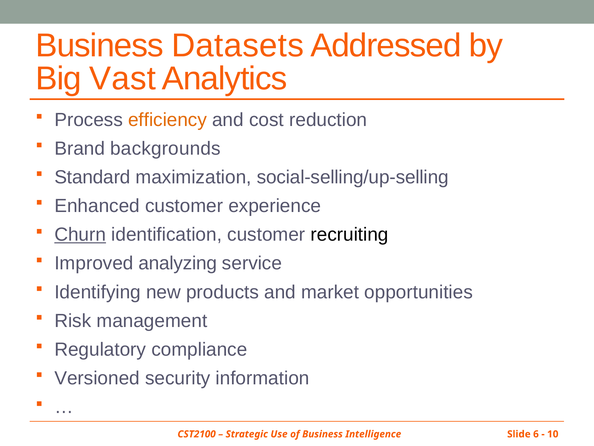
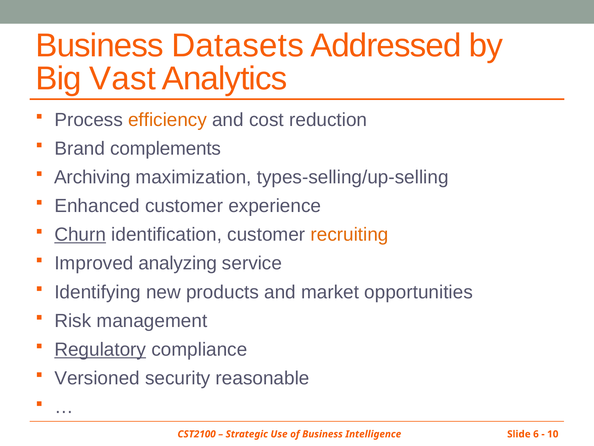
backgrounds: backgrounds -> complements (166, 148)
Standard: Standard -> Archiving (92, 177)
social-selling/up-selling: social-selling/up-selling -> types-selling/up-selling (353, 177)
recruiting colour: black -> orange (350, 234)
Regulatory underline: none -> present (100, 349)
information: information -> reasonable (263, 378)
